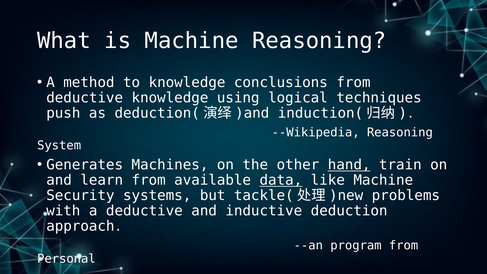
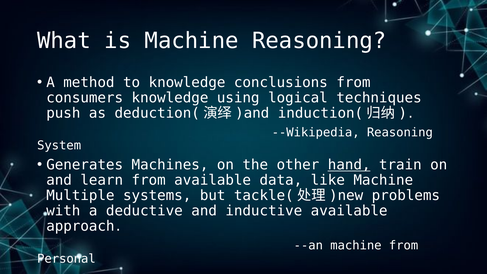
deductive: deductive -> consumers (85, 98)
data underline: present -> none (281, 180)
Security: Security -> Multiple (80, 195)
inductive deduction: deduction -> available (349, 211)
--an program: program -> machine (356, 246)
